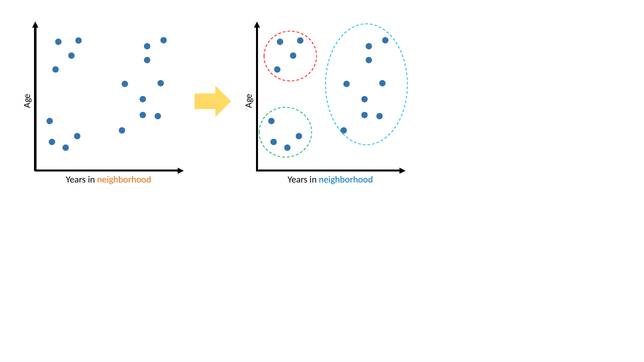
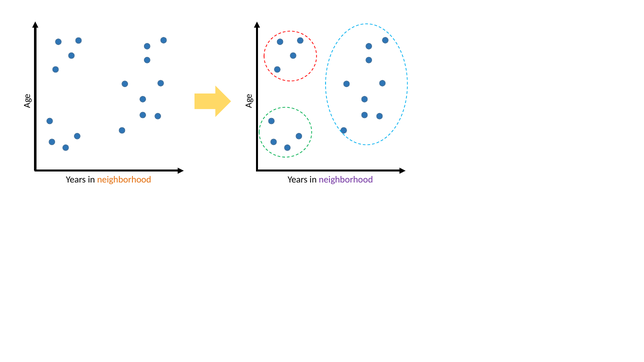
neighborhood colour: blue -> purple (346, 180)
